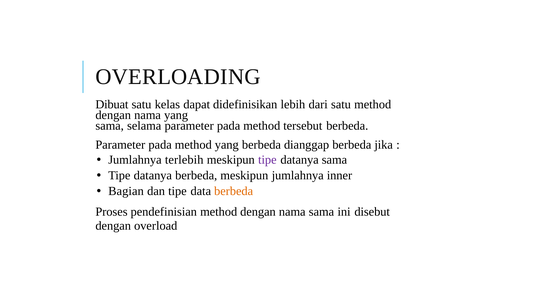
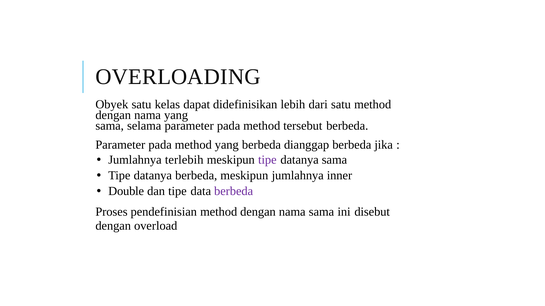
Dibuat: Dibuat -> Obyek (112, 105)
Bagian: Bagian -> Double (126, 192)
berbeda colour: orange -> purple (234, 192)
